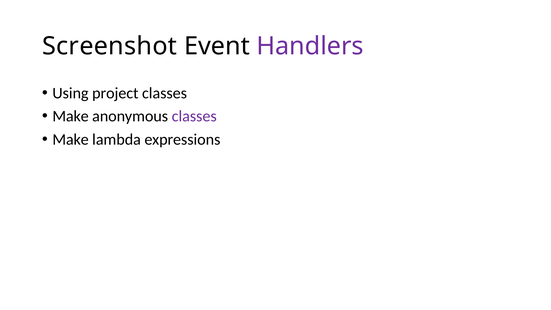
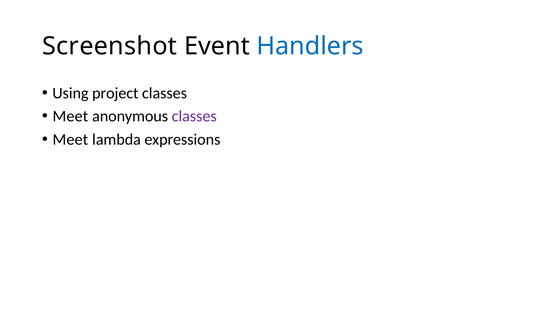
Handlers colour: purple -> blue (310, 46)
Make: Make -> Meet (70, 116)
Make: Make -> Meet (70, 139)
